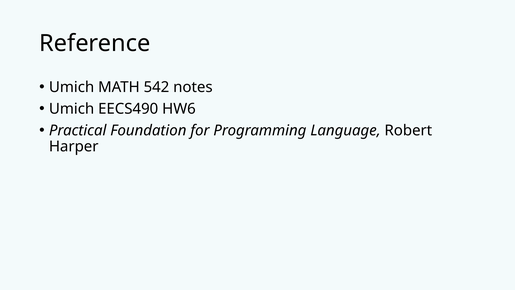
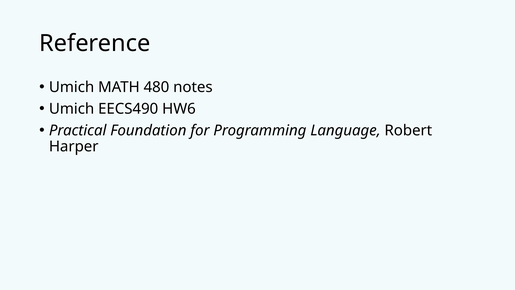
542: 542 -> 480 (156, 87)
